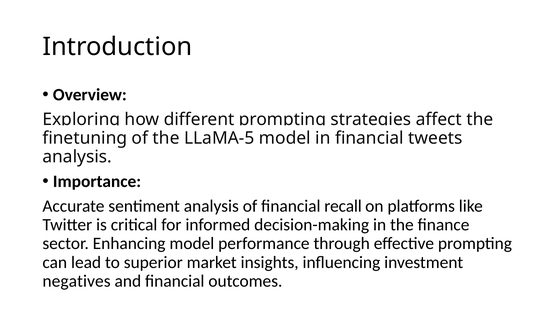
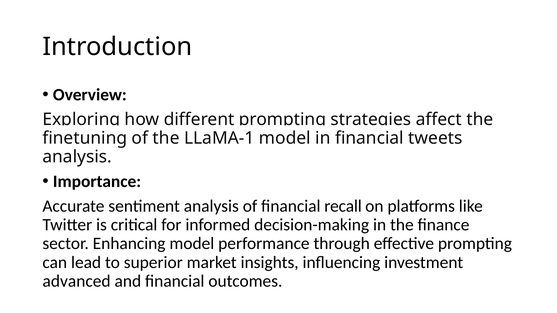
LLaMA-5: LLaMA-5 -> LLaMA-1 (219, 138)
negatives: negatives -> advanced (77, 281)
